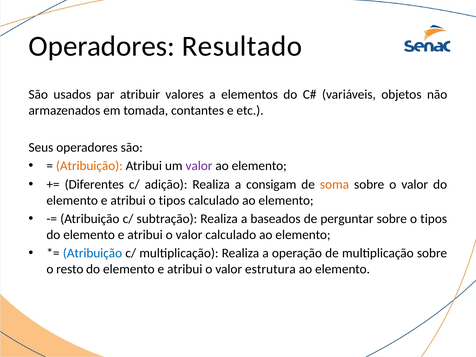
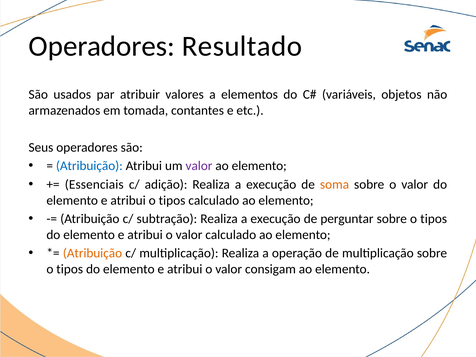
Atribuição colour: orange -> blue (89, 166)
Diferentes: Diferentes -> Essenciais (94, 184)
adição Realiza a consigam: consigam -> execução (271, 184)
subtração Realiza a baseados: baseados -> execução (276, 219)
Atribuição colour: blue -> orange (92, 253)
resto: resto -> tipos (70, 269)
estrutura: estrutura -> consigam (270, 269)
